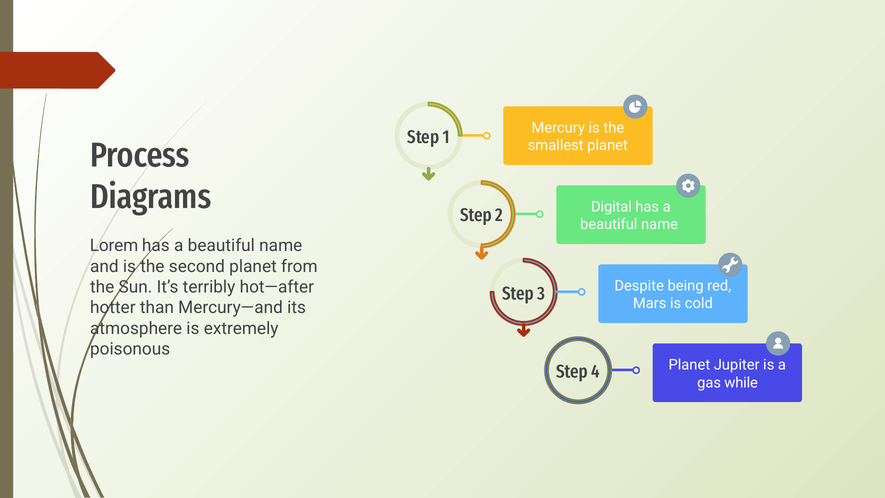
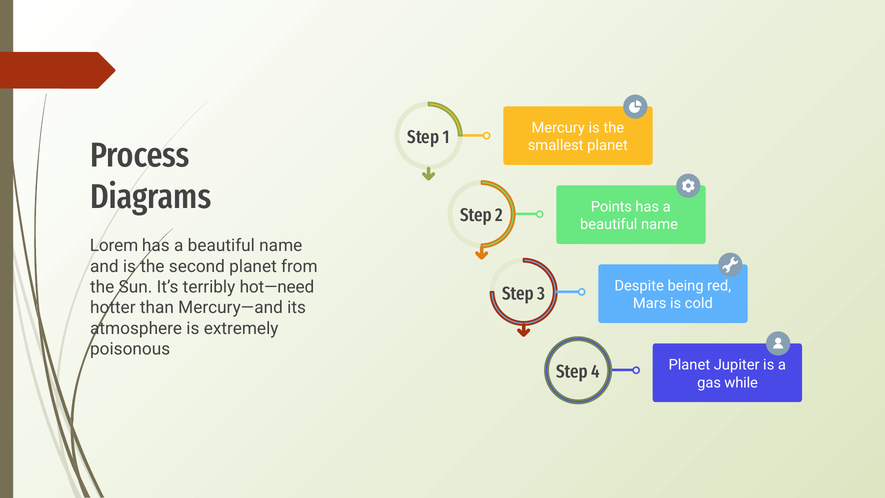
Digital: Digital -> Points (611, 207)
hot—after: hot—after -> hot—need (277, 287)
